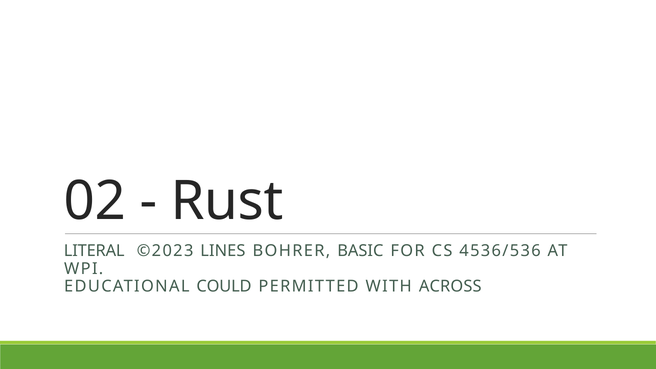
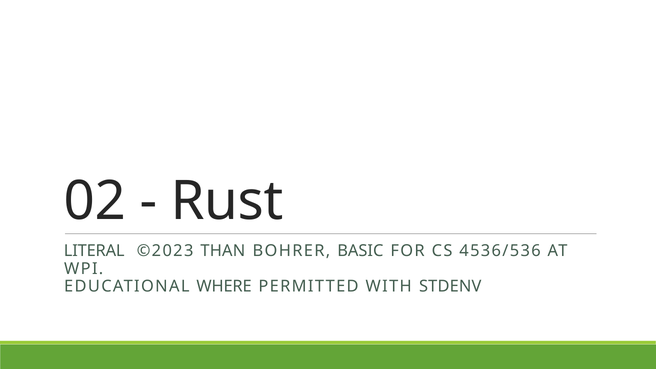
LINES: LINES -> THAN (223, 251)
COULD: COULD -> WHERE (224, 286)
ACROSS: ACROSS -> STDENV (450, 286)
